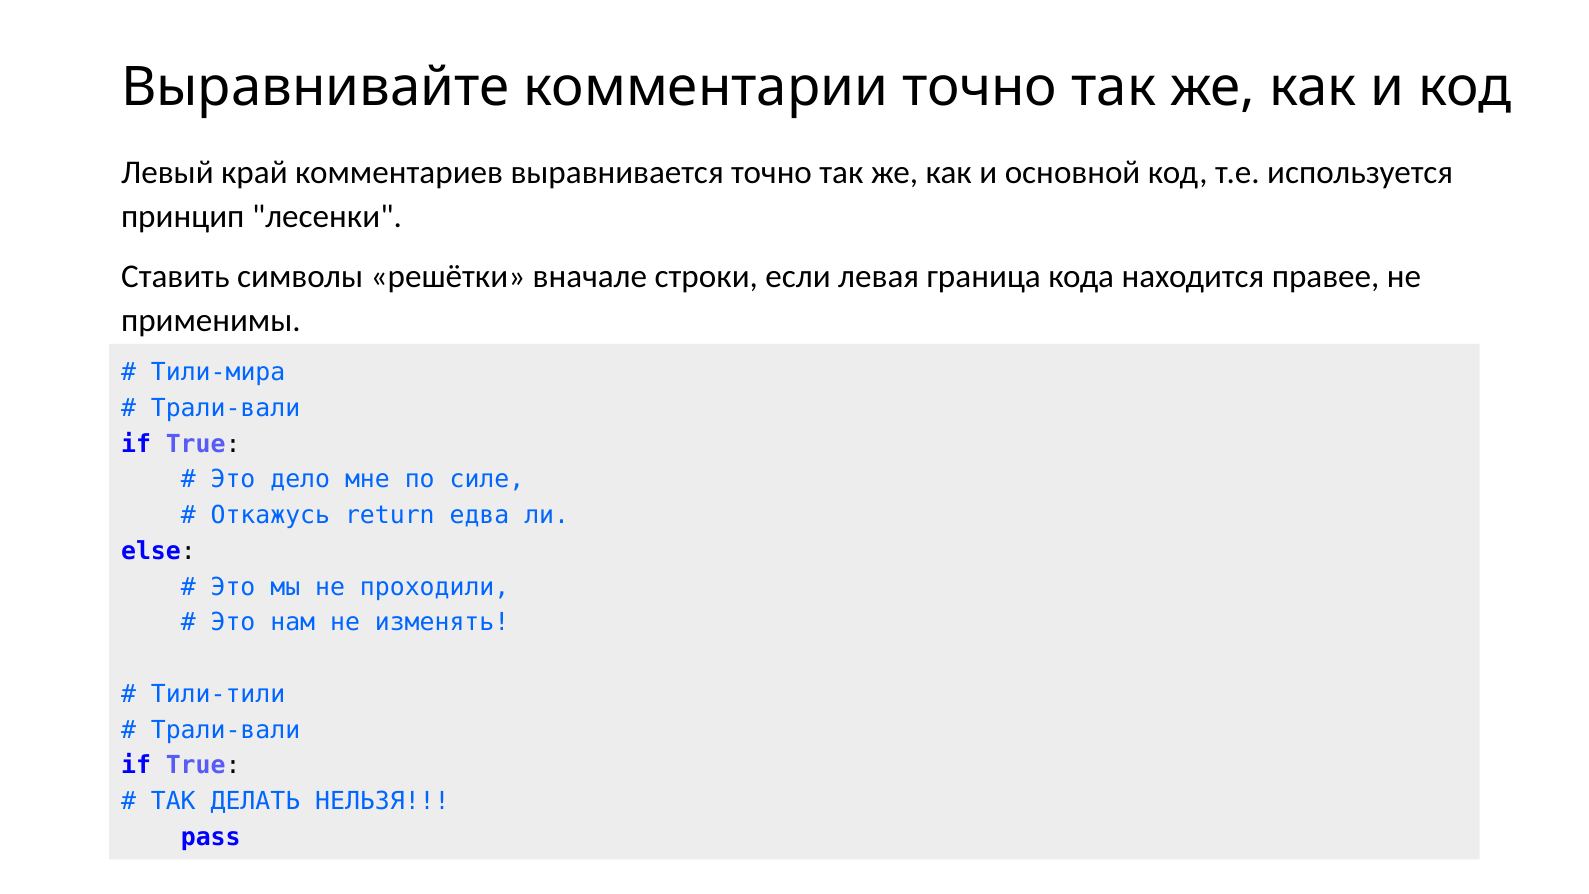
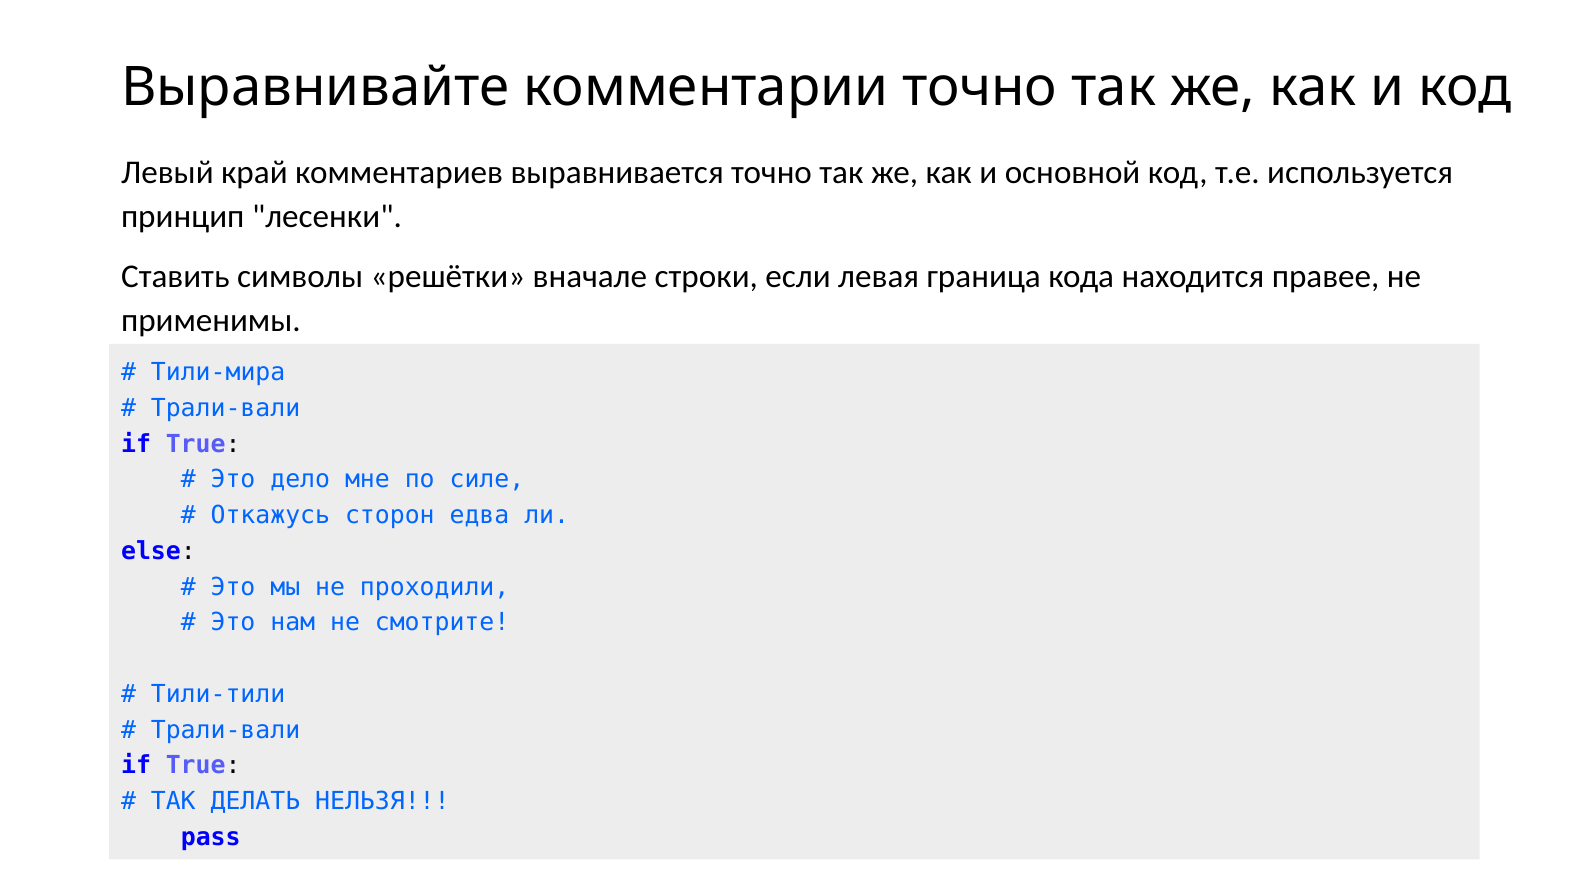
return: return -> сторон (390, 515)
изменять: изменять -> смотрите (442, 622)
